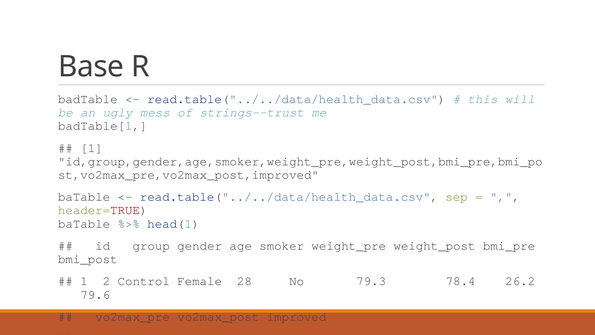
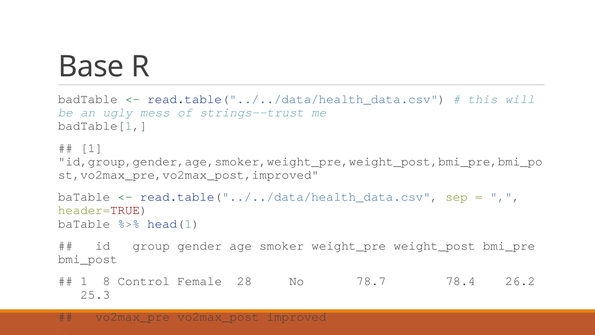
2: 2 -> 8 (106, 281)
79.3: 79.3 -> 78.7 (371, 281)
79.6: 79.6 -> 25.3 (95, 294)
